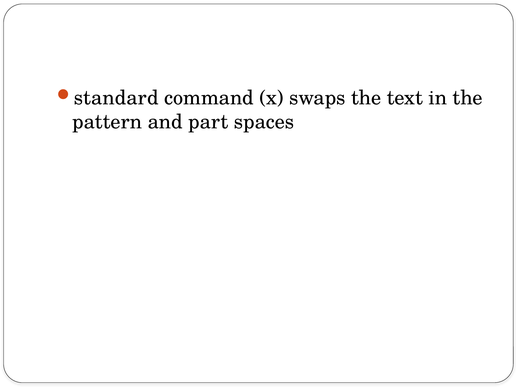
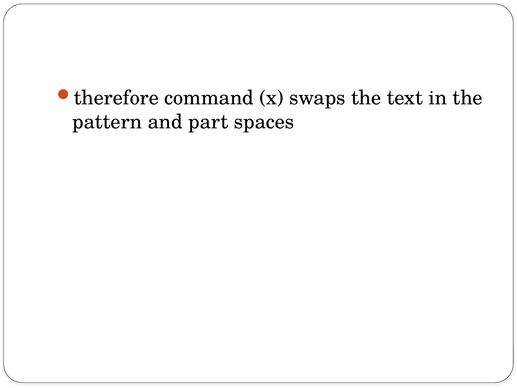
standard: standard -> therefore (116, 98)
